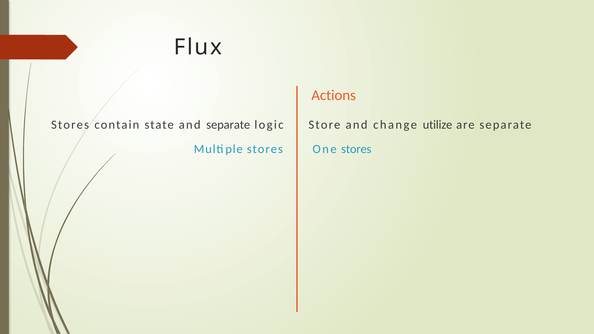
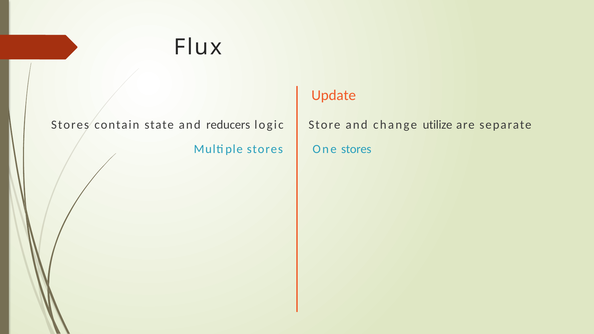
Actions: Actions -> Update (334, 95)
and separate: separate -> reducers (228, 125)
